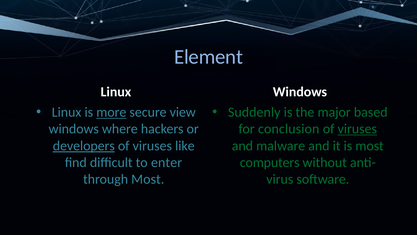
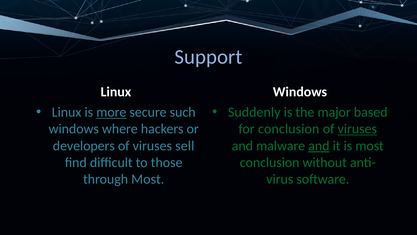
Element: Element -> Support (208, 57)
view: view -> such (183, 112)
developers underline: present -> none (84, 145)
like: like -> sell (185, 145)
and underline: none -> present (319, 145)
enter: enter -> those (167, 162)
computers: computers -> conclusion (270, 162)
